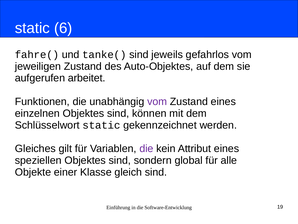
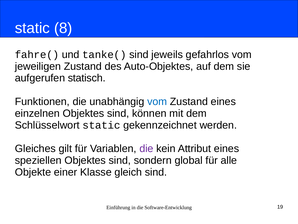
6: 6 -> 8 (63, 28)
arbeitet: arbeitet -> statisch (87, 78)
vom colour: purple -> blue (157, 101)
